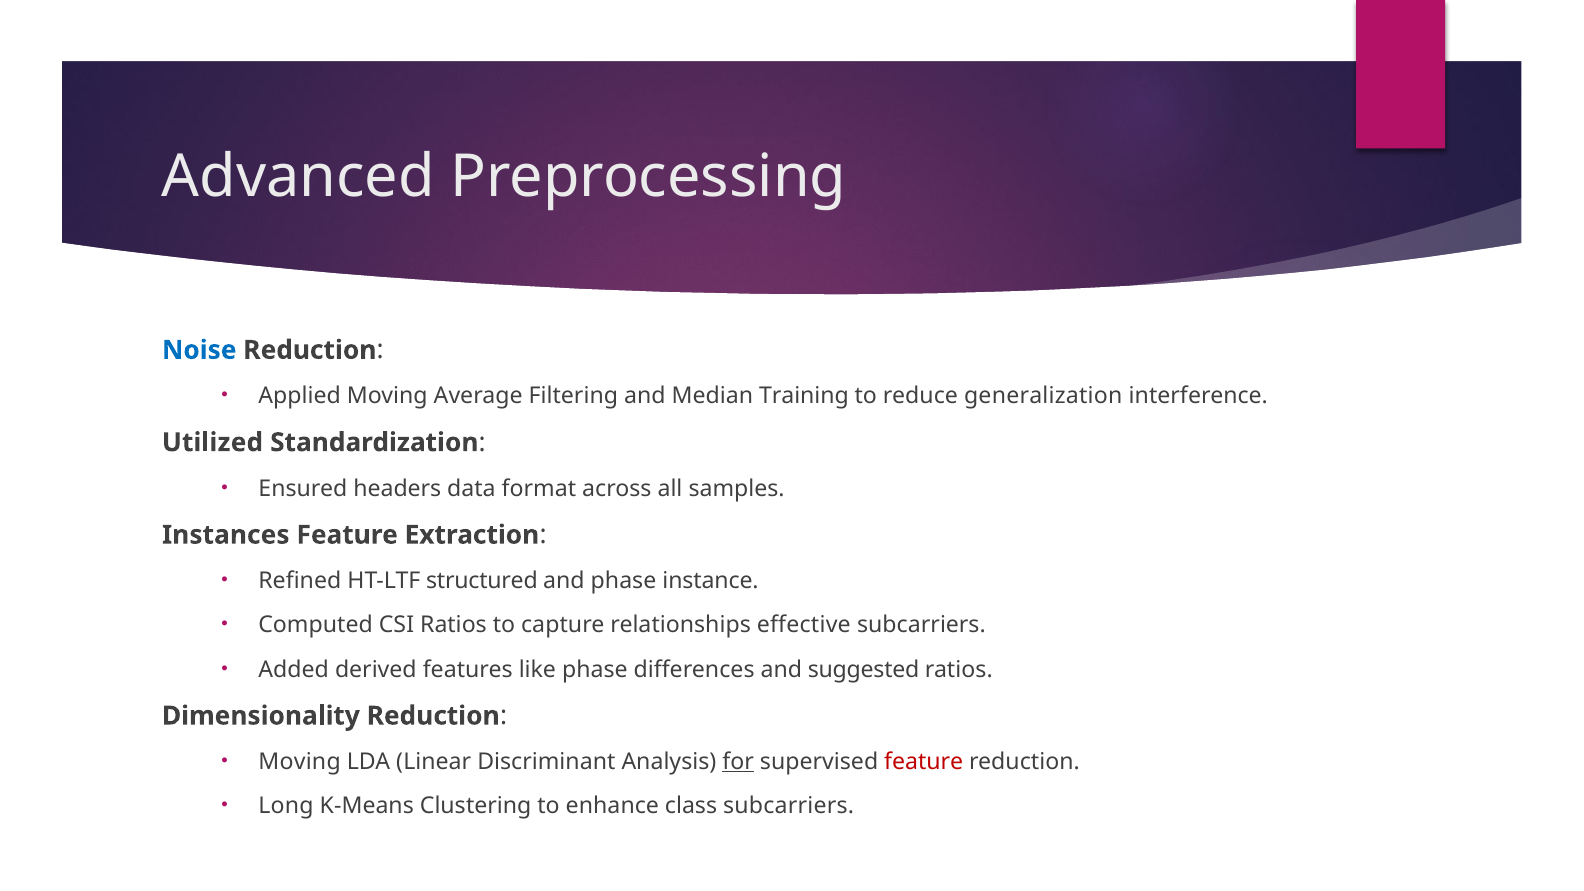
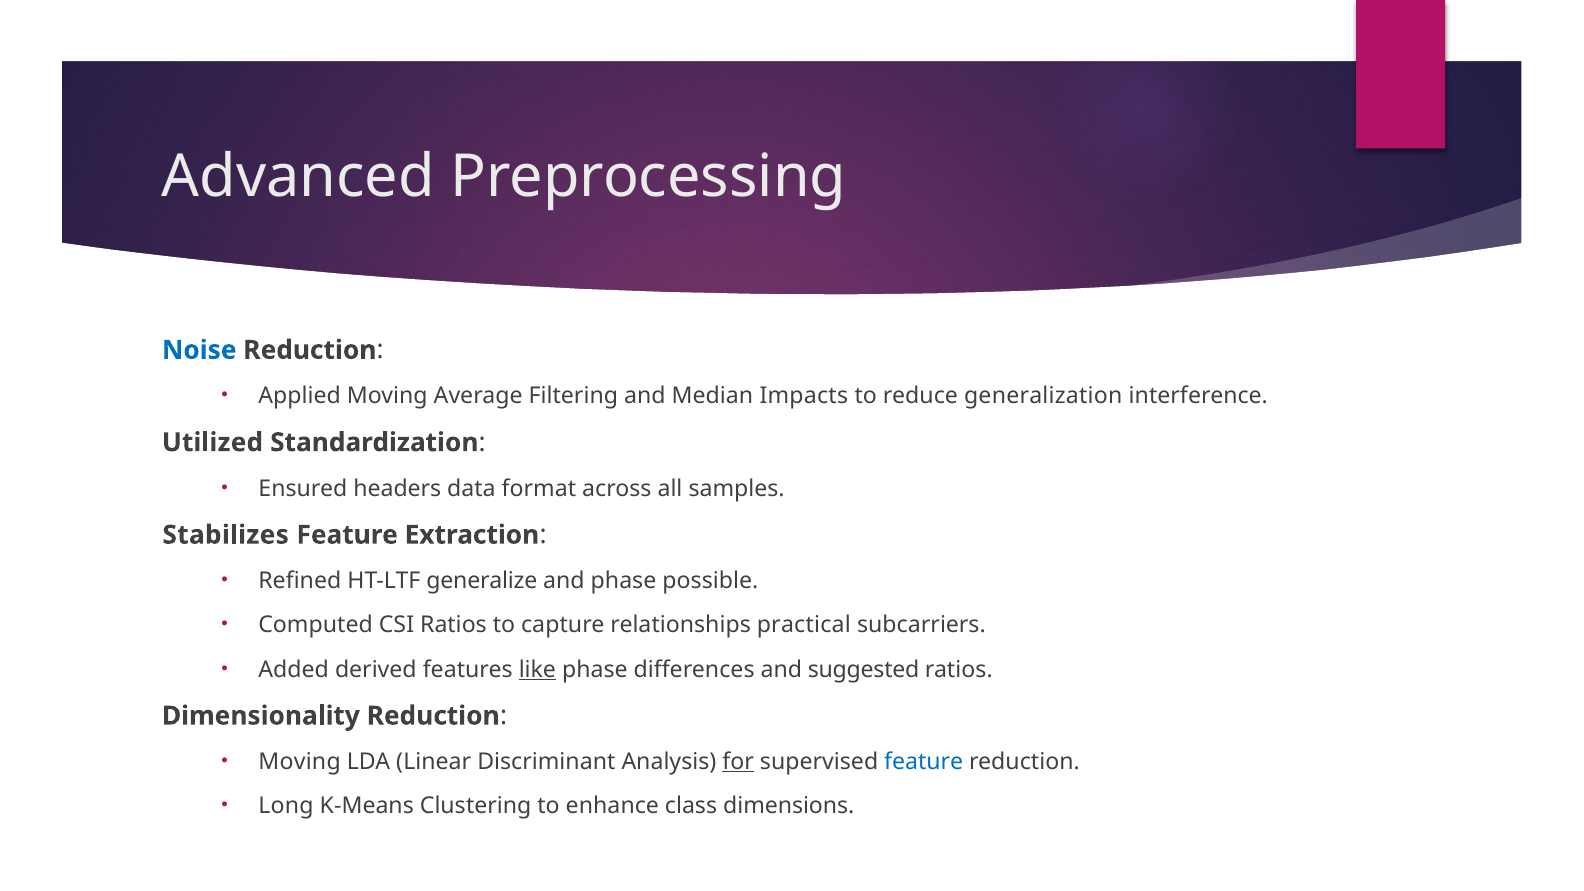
Training: Training -> Impacts (804, 396)
Instances: Instances -> Stabilizes (226, 535)
structured: structured -> generalize (482, 581)
instance: instance -> possible (710, 581)
effective: effective -> practical (804, 625)
like underline: none -> present (537, 669)
feature colour: red -> blue (924, 762)
class subcarriers: subcarriers -> dimensions (789, 806)
